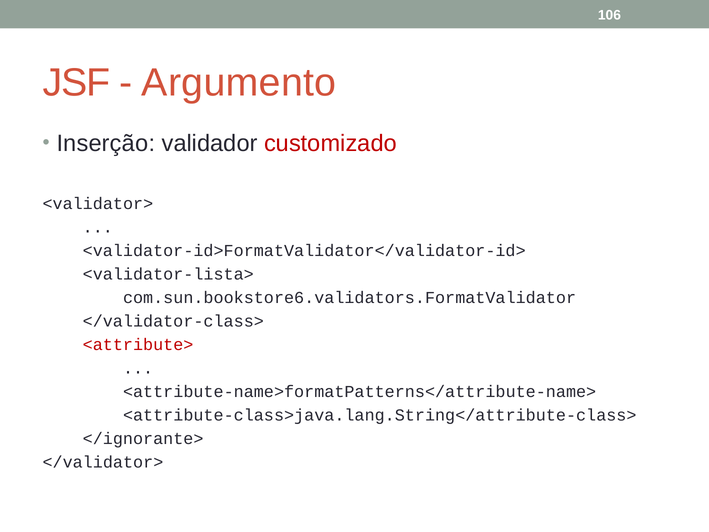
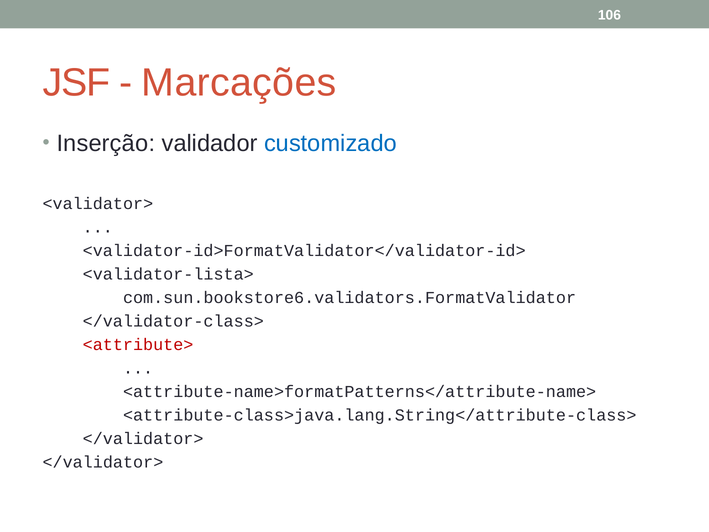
Argumento: Argumento -> Marcações (239, 83)
customizado colour: red -> blue (330, 143)
</ignorante>: </ignorante> -> </validator> (143, 438)
